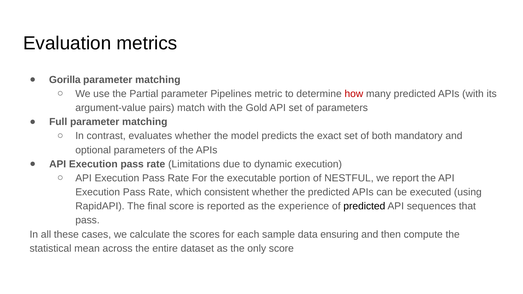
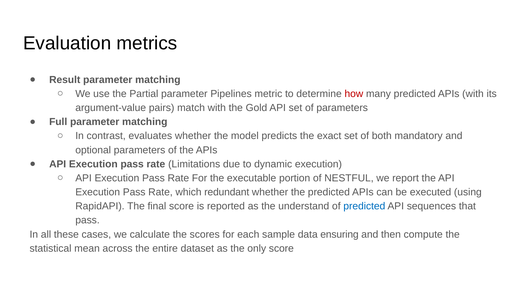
Gorilla: Gorilla -> Result (65, 80)
consistent: consistent -> redundant (227, 192)
experience: experience -> understand (304, 206)
predicted colour: black -> blue (364, 206)
